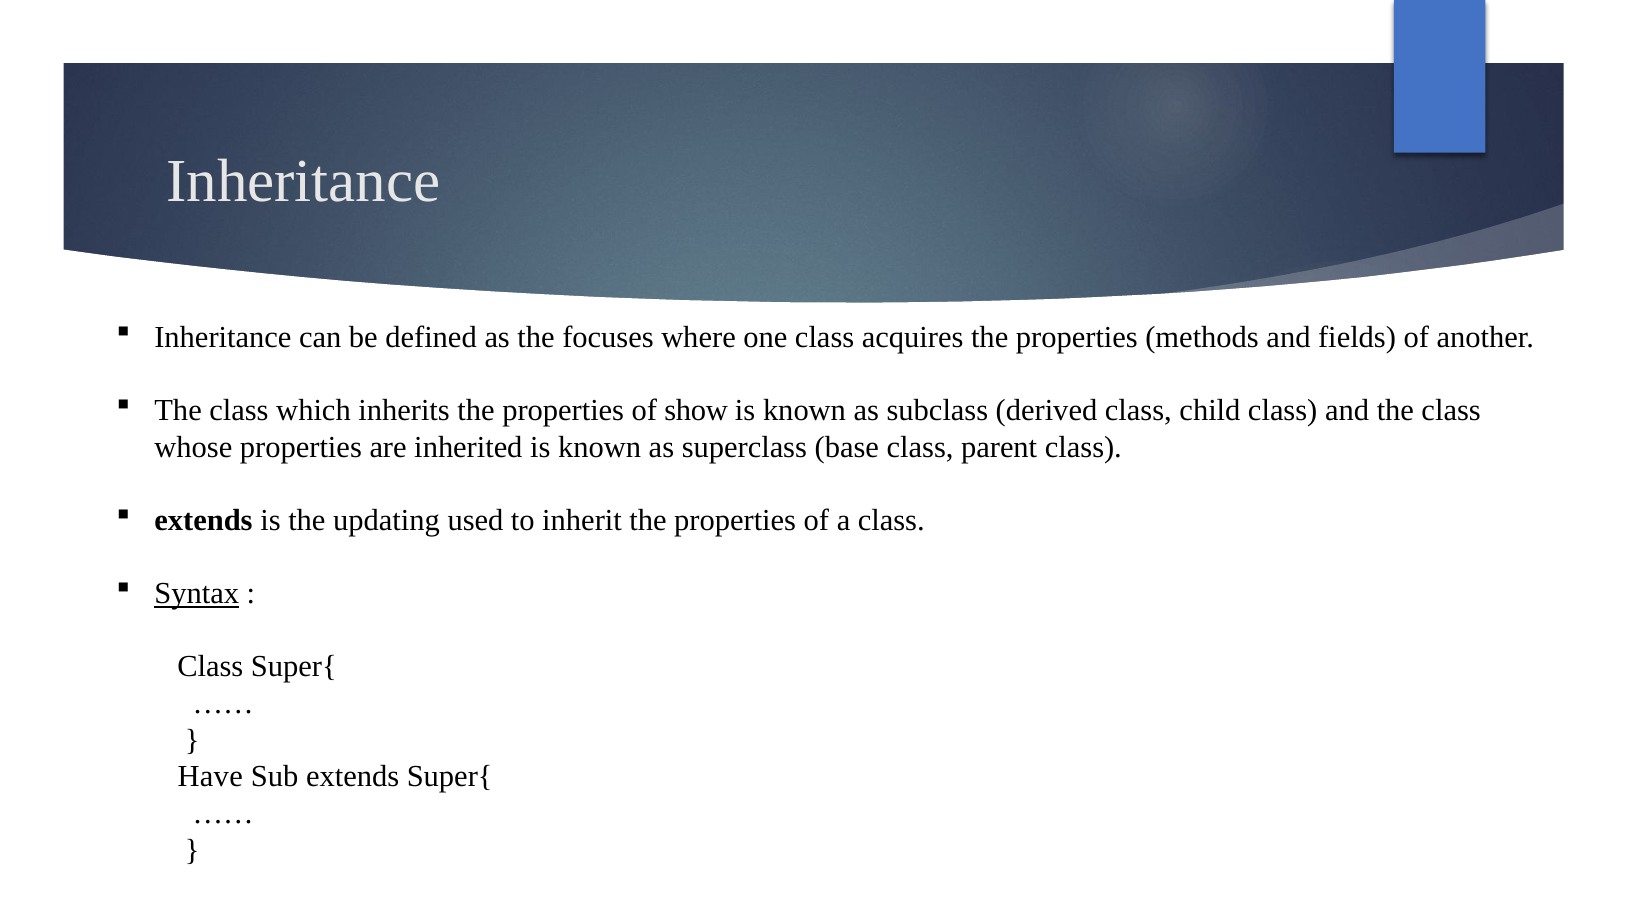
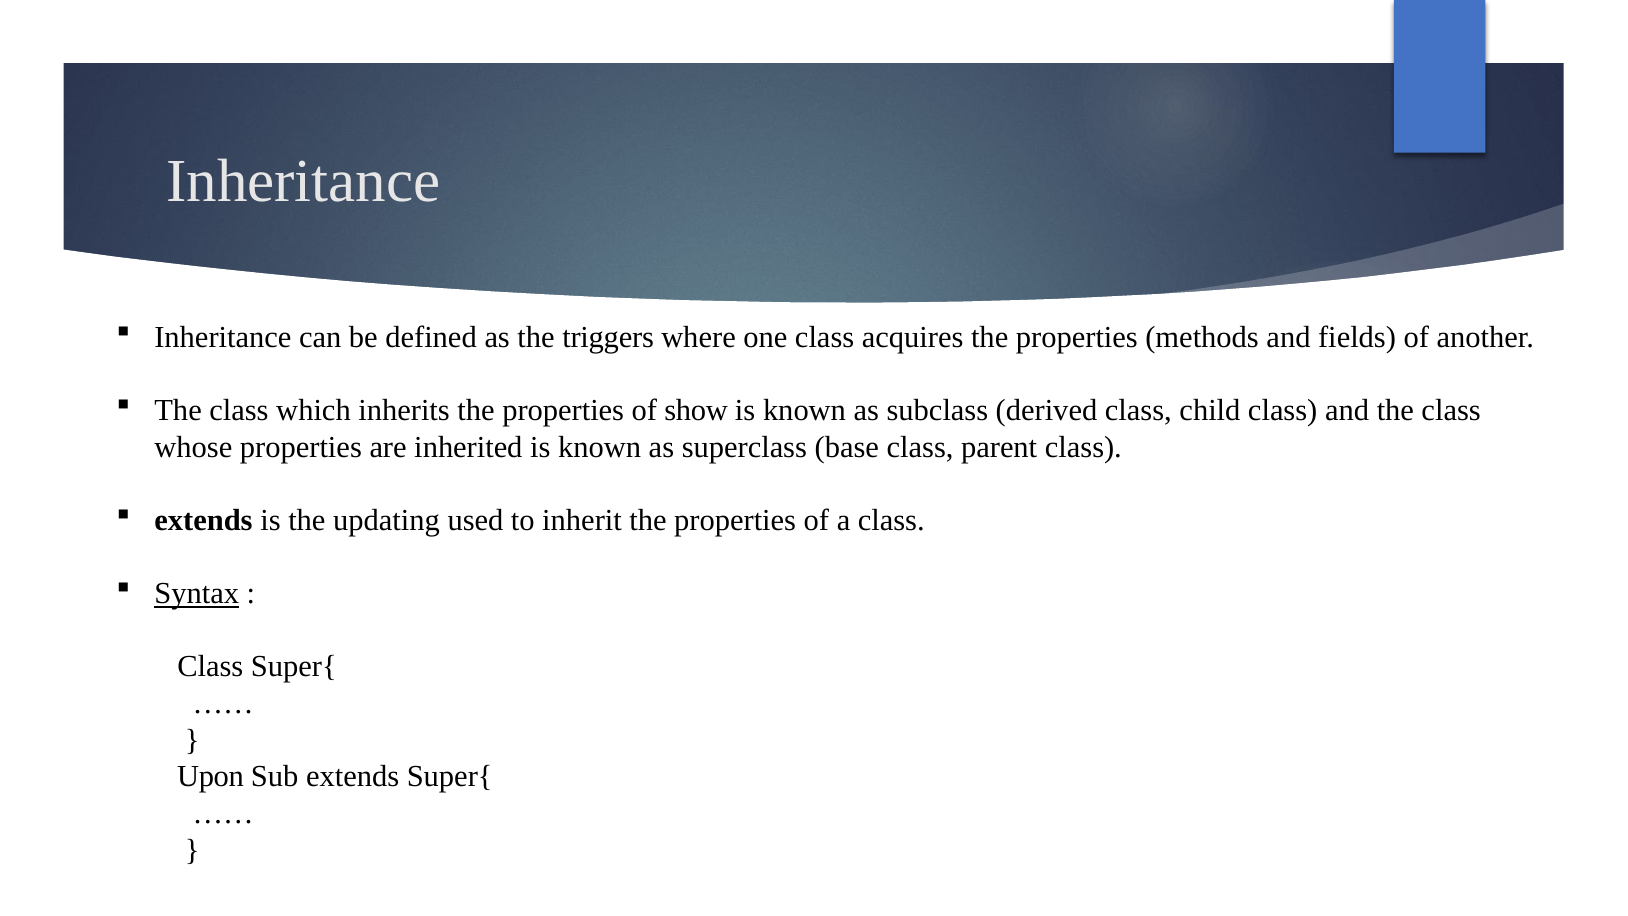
focuses: focuses -> triggers (608, 337)
Have: Have -> Upon (211, 777)
